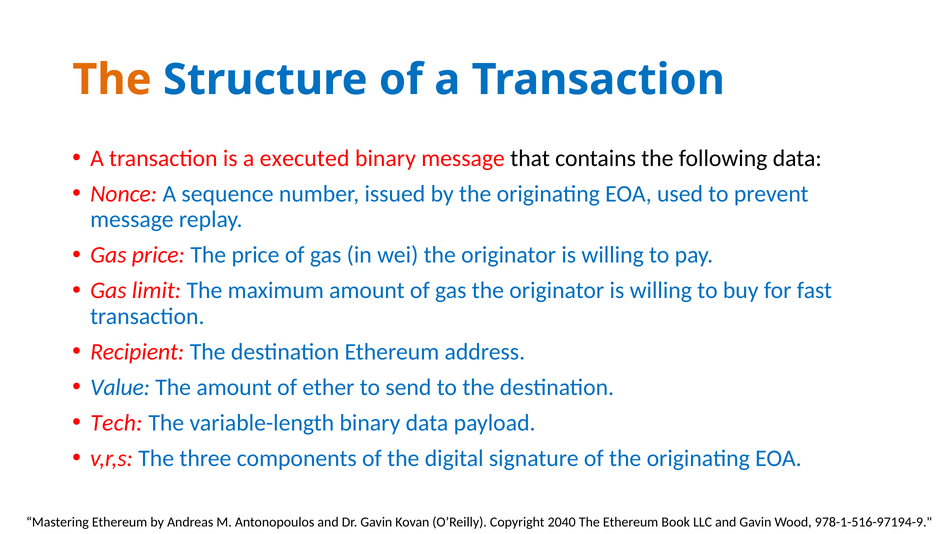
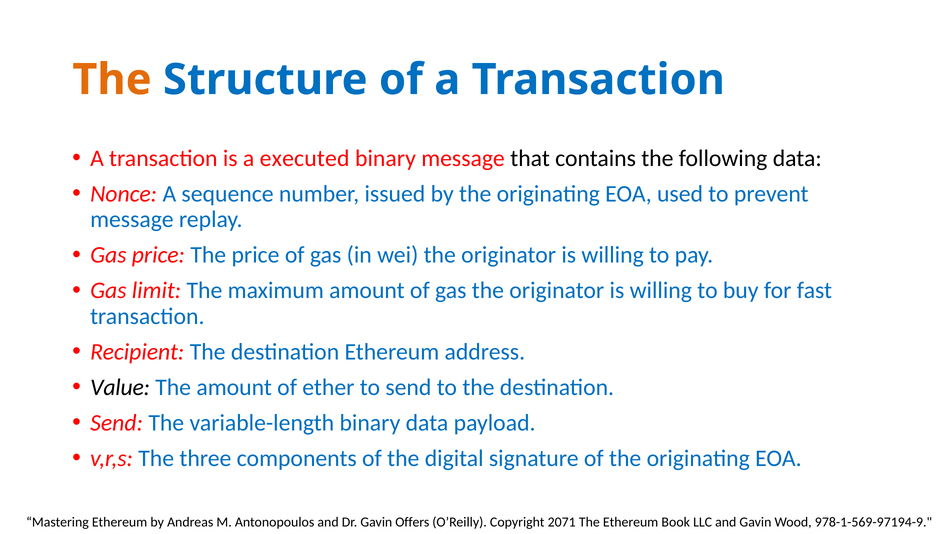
Value colour: blue -> black (120, 387)
Tech: Tech -> Send (117, 423)
Kovan: Kovan -> Offers (412, 522)
2040: 2040 -> 2071 (562, 522)
978-1-516-97194-9: 978-1-516-97194-9 -> 978-1-569-97194-9 (874, 522)
